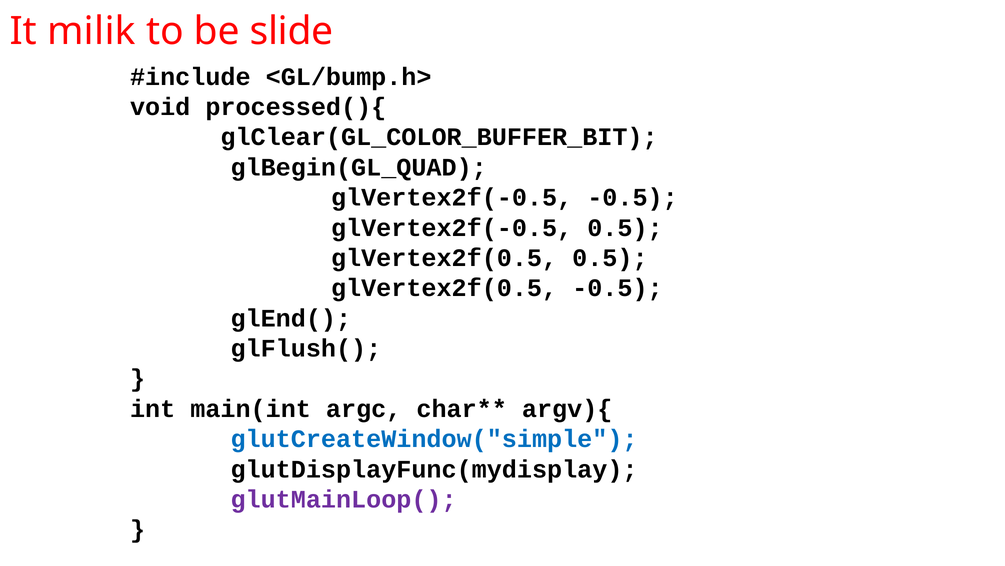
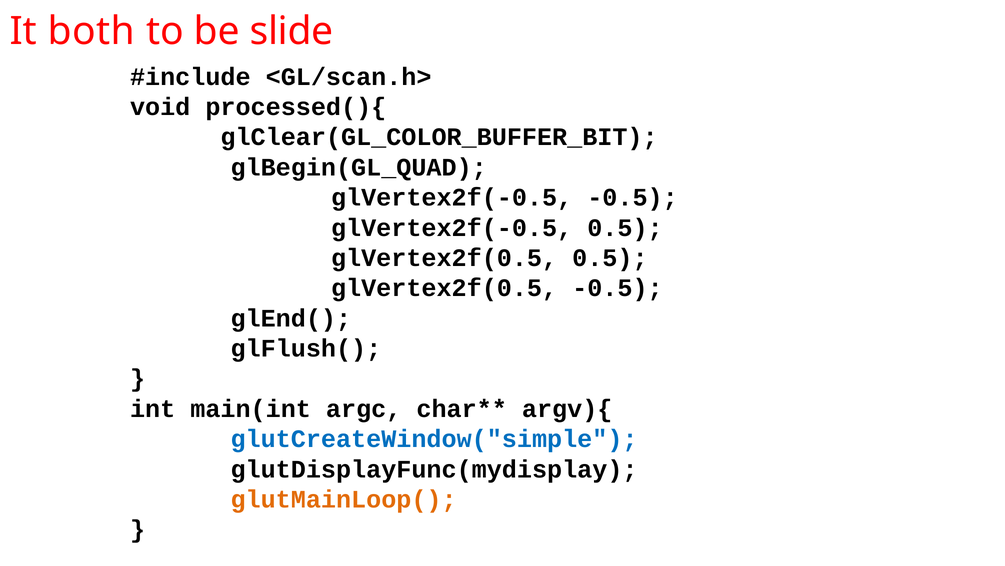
milik: milik -> both (91, 31)
<GL/bump.h>: <GL/bump.h> -> <GL/scan.h> (349, 77)
glutMainLoop( colour: purple -> orange (344, 499)
